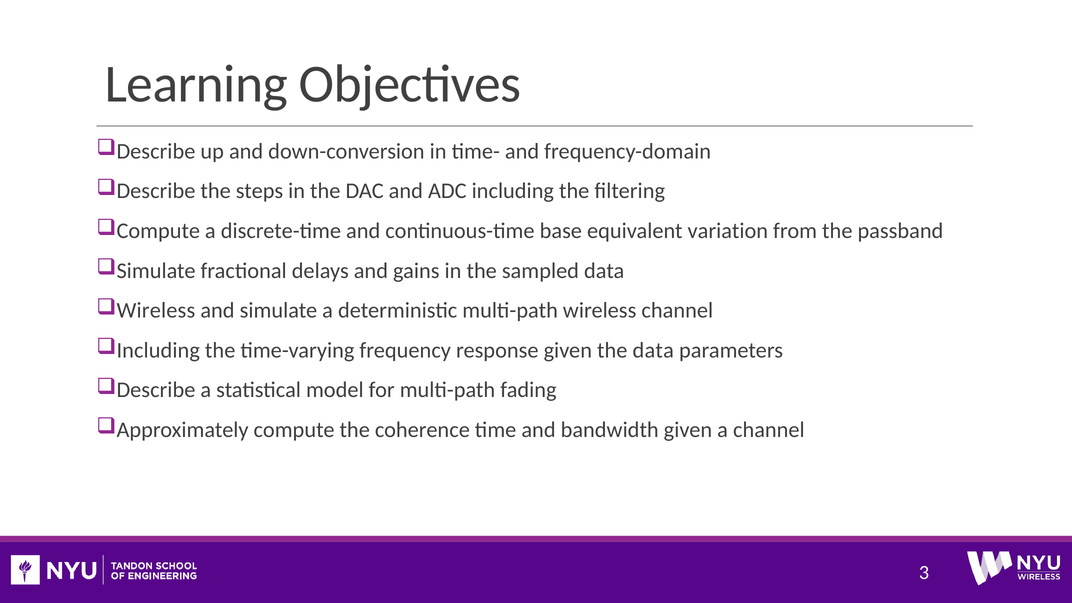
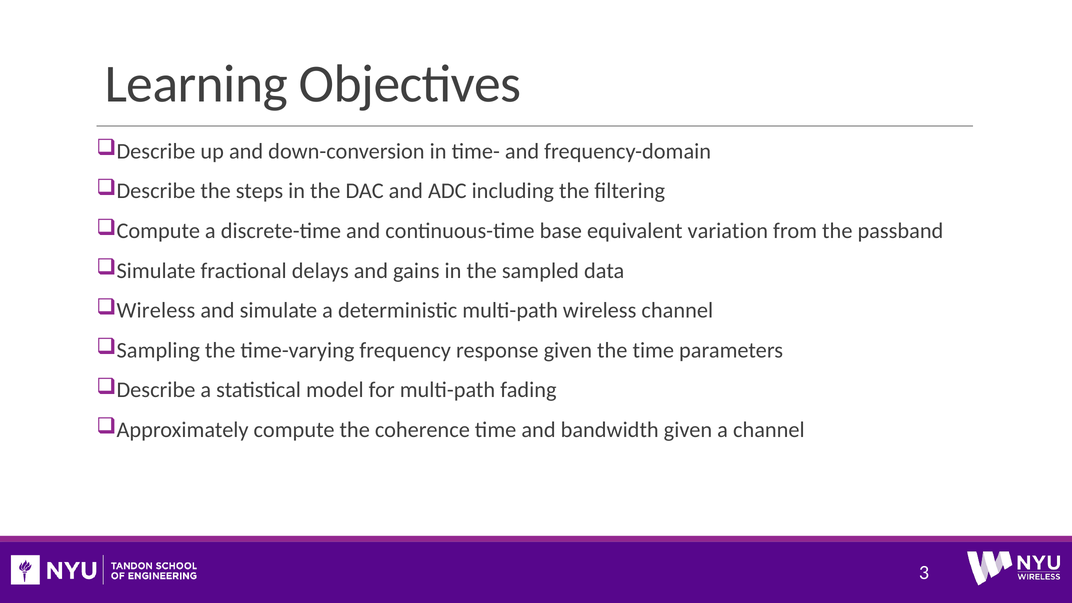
Including: Including -> Sampling (158, 350)
the data: data -> time (653, 350)
